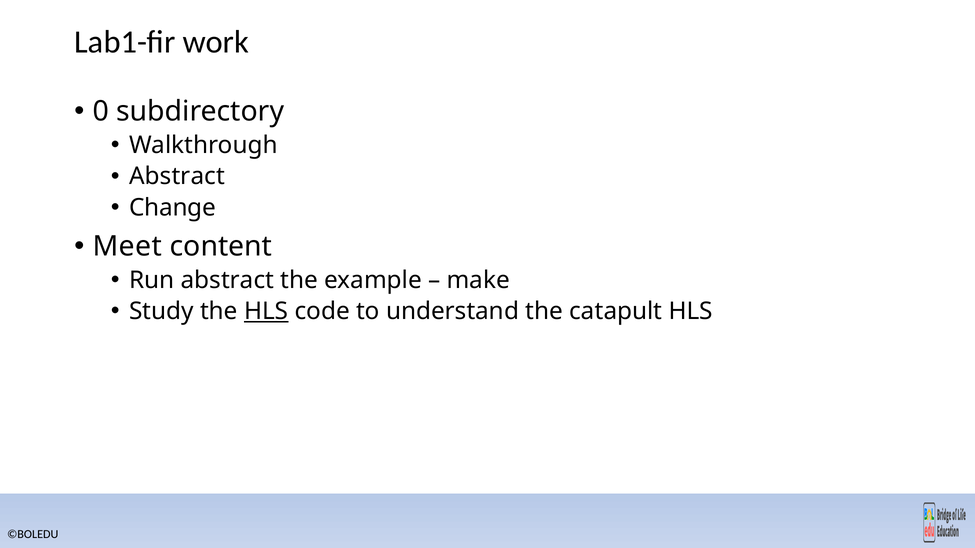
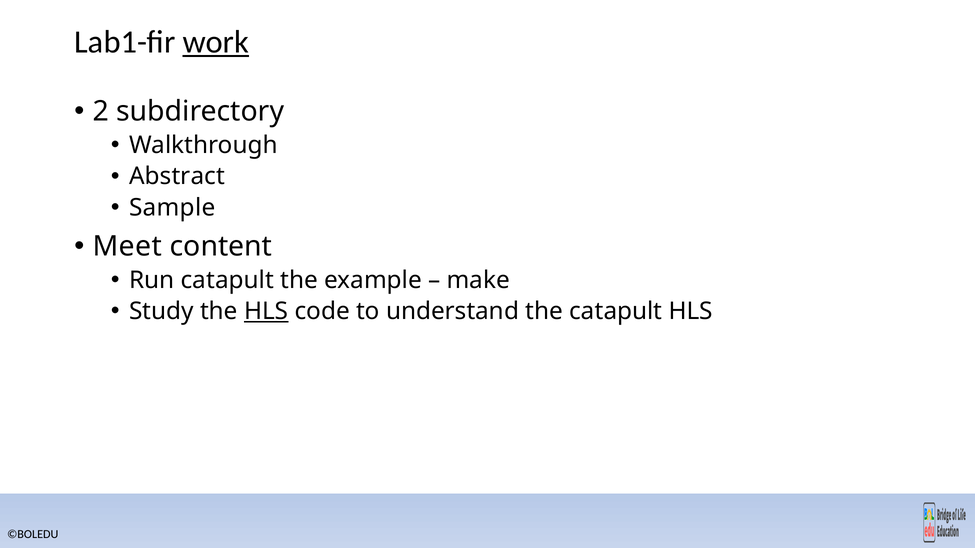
work underline: none -> present (216, 42)
0: 0 -> 2 (101, 112)
Change: Change -> Sample (172, 208)
Run abstract: abstract -> catapult (227, 280)
